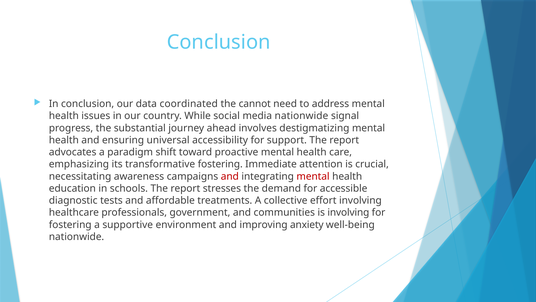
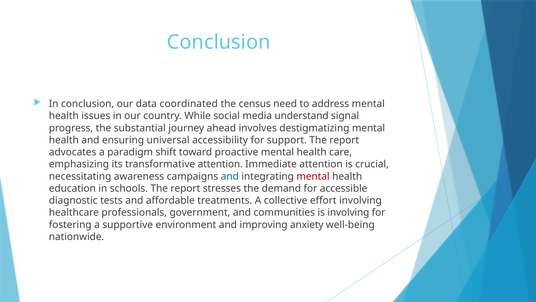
cannot: cannot -> census (255, 104)
media nationwide: nationwide -> understand (302, 116)
transformative fostering: fostering -> attention (220, 164)
and colour: red -> blue (230, 176)
